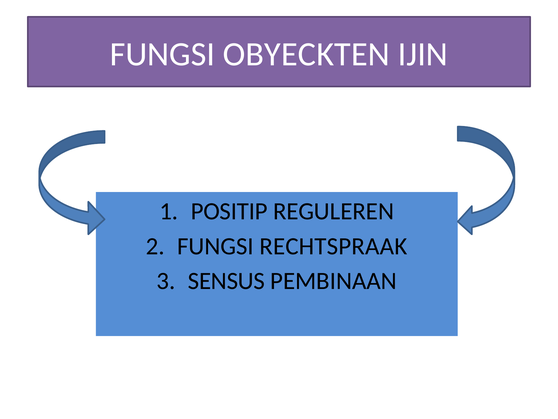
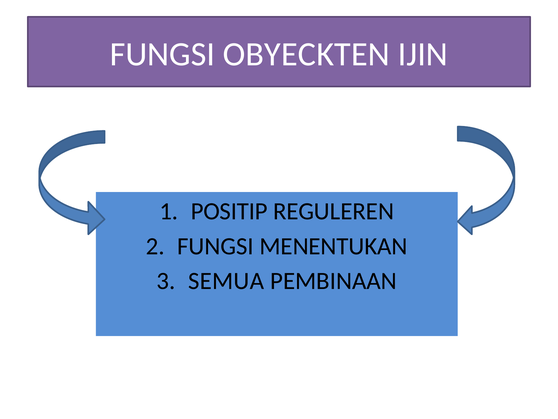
RECHTSPRAAK: RECHTSPRAAK -> MENENTUKAN (334, 246)
SENSUS: SENSUS -> SEMUA (226, 281)
